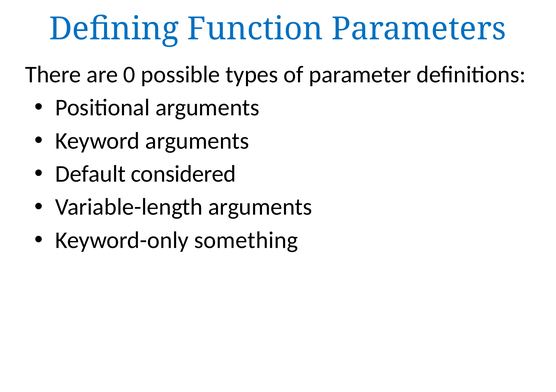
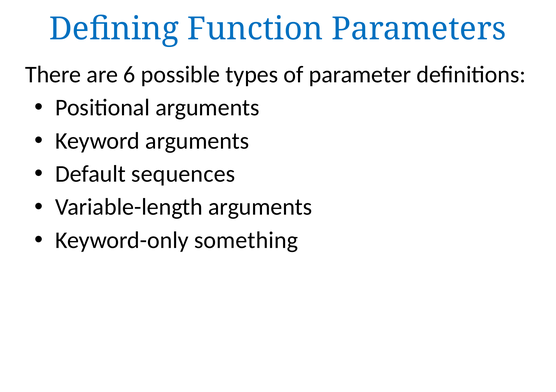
0: 0 -> 6 (129, 75)
considered: considered -> sequences (183, 174)
